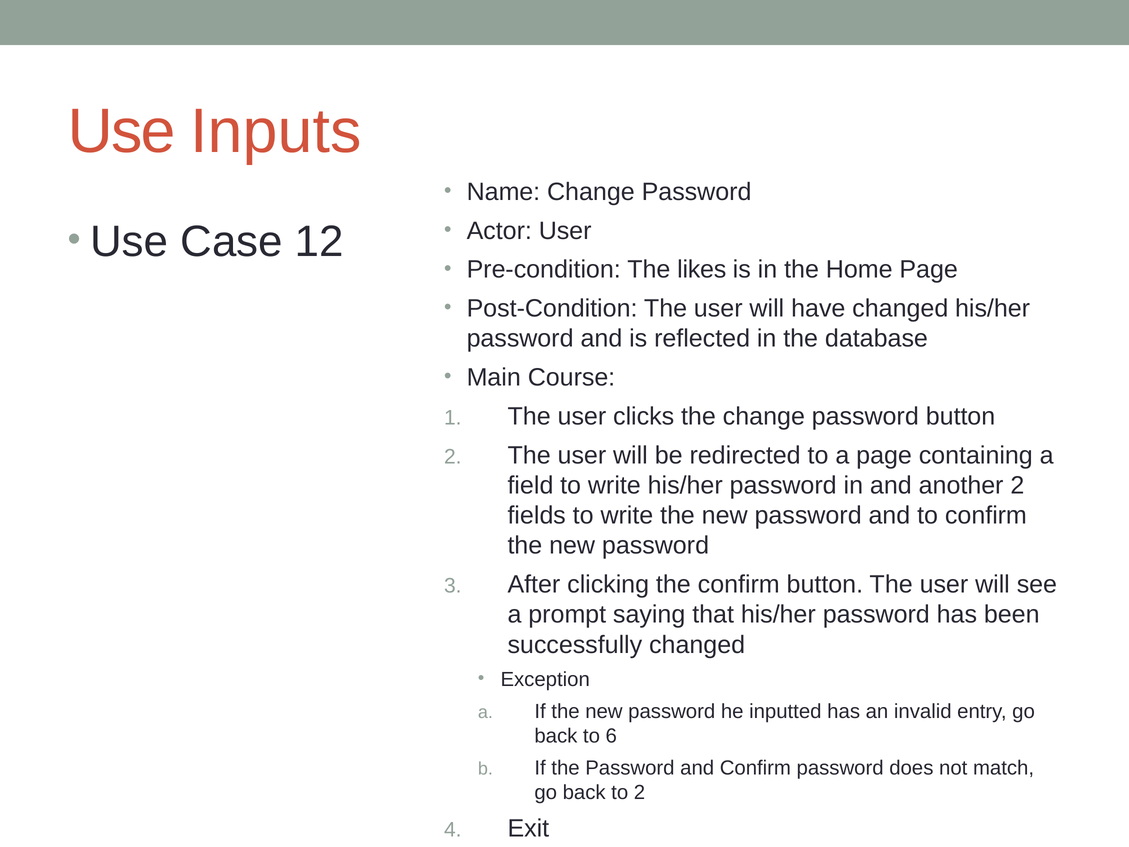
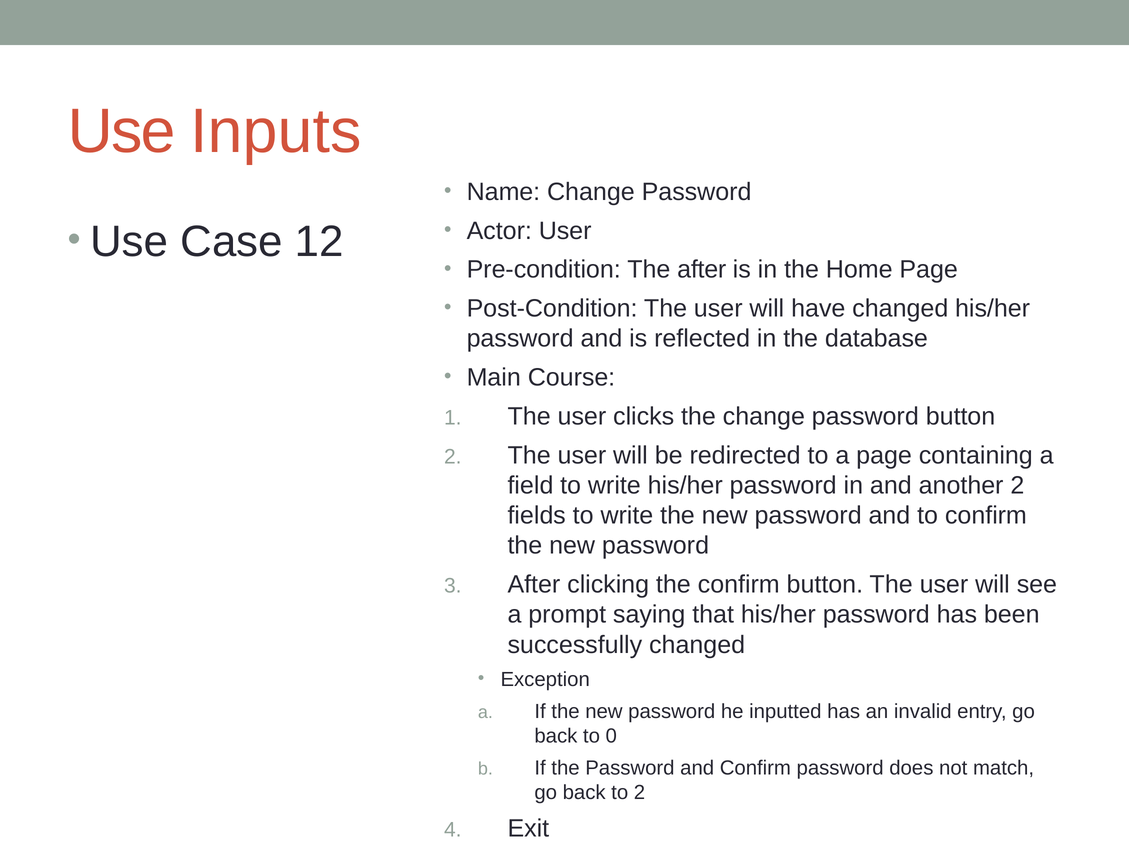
The likes: likes -> after (702, 270)
6: 6 -> 0 (611, 736)
